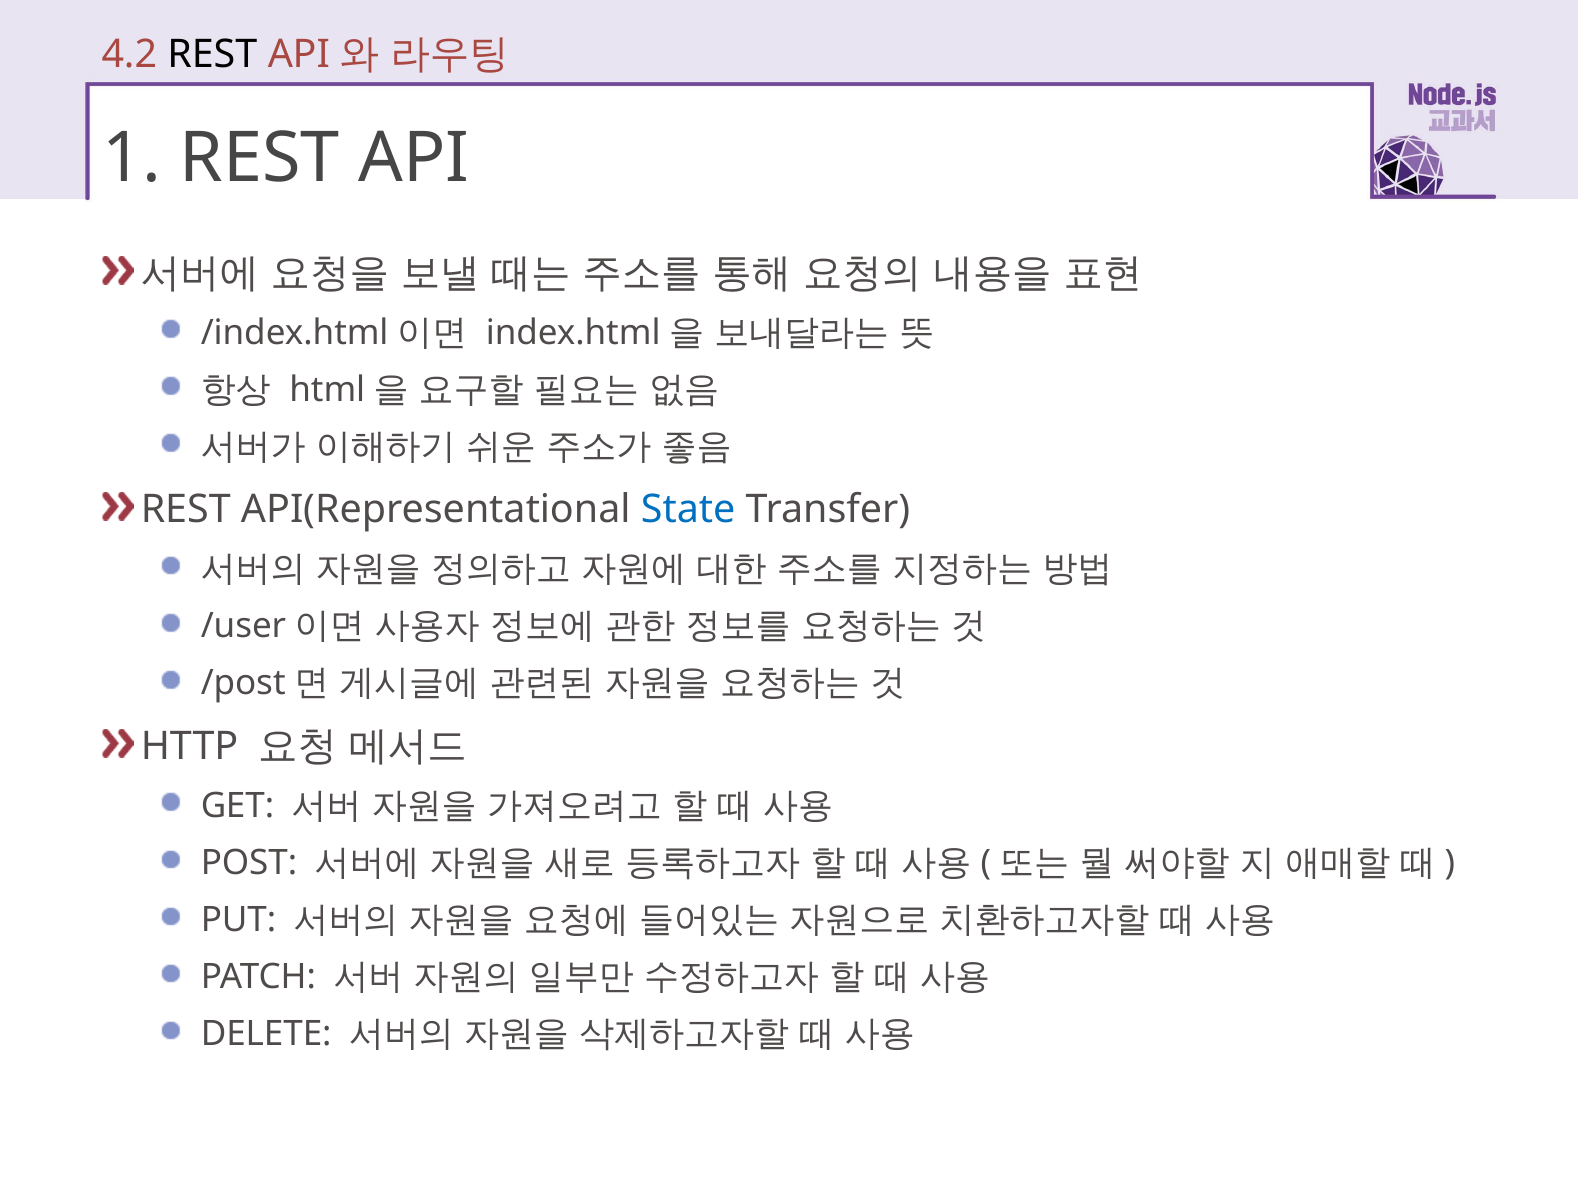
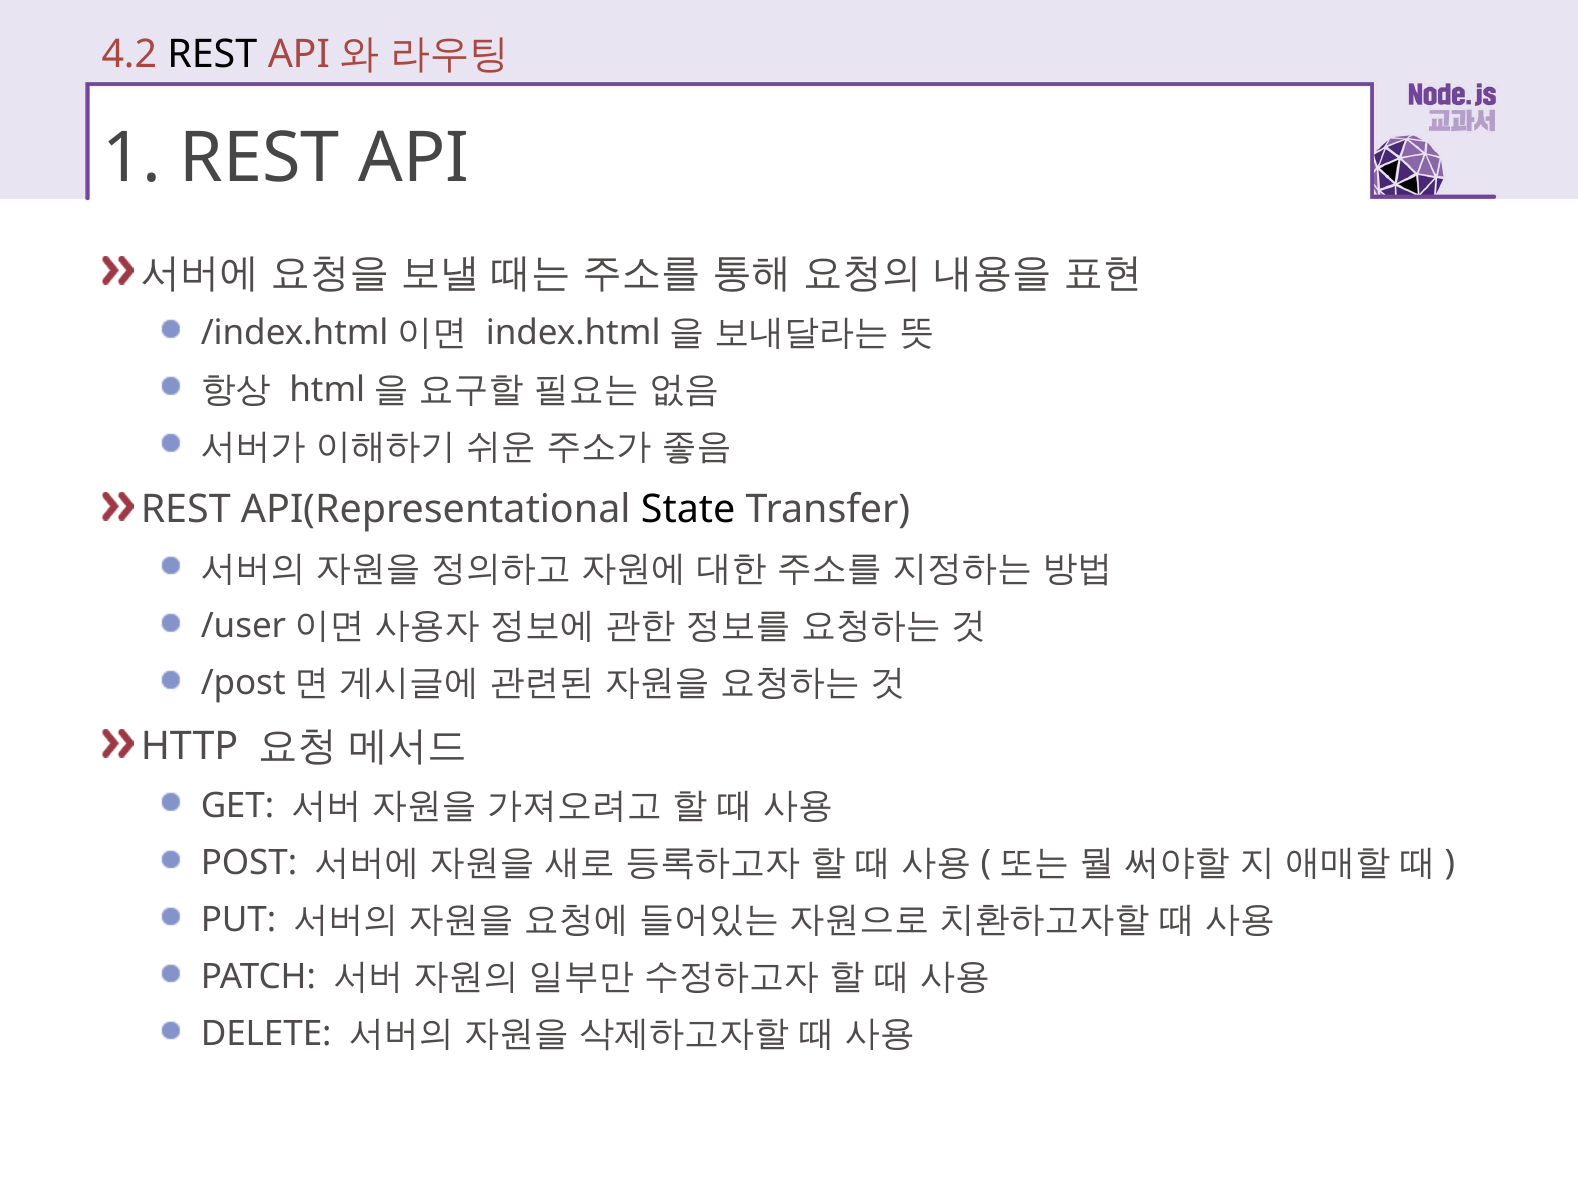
State colour: blue -> black (688, 509)
